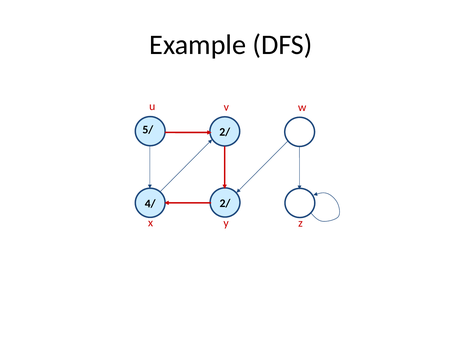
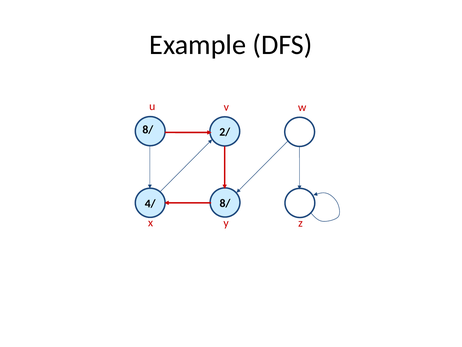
5/: 5/ -> 8/ (148, 130)
4/ 2/: 2/ -> 8/ (225, 203)
